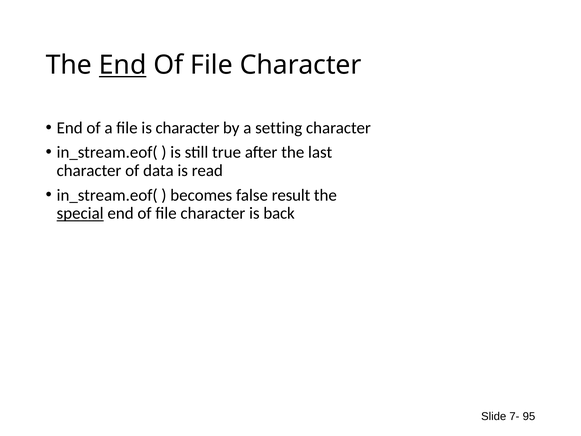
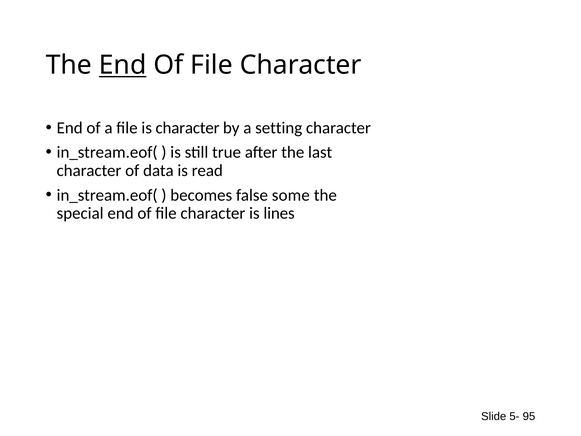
result: result -> some (291, 195)
special underline: present -> none (80, 213)
back: back -> lines (279, 213)
7-: 7- -> 5- (514, 416)
